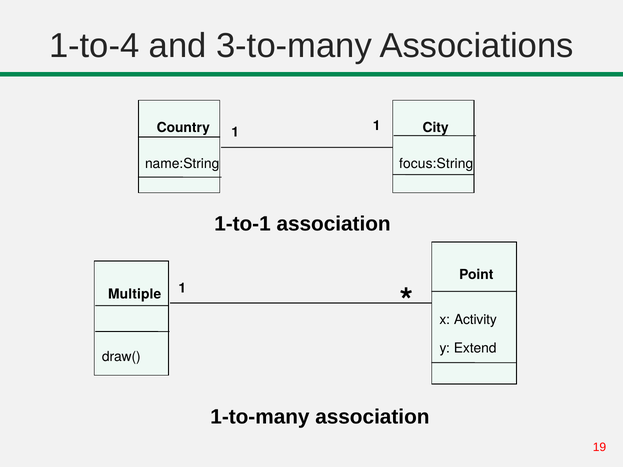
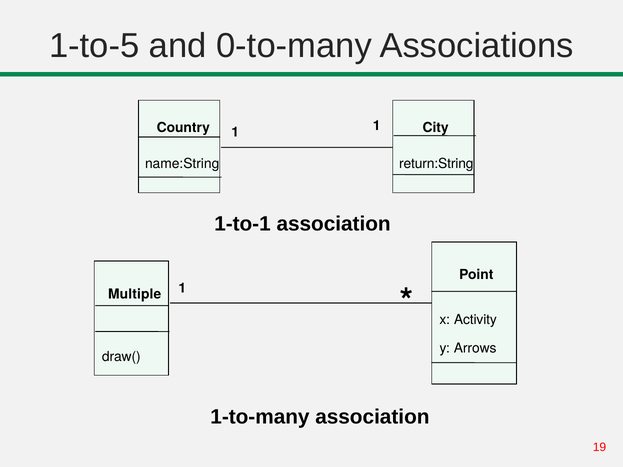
1-to-4: 1-to-4 -> 1-to-5 (94, 46)
3-to-many: 3-to-many -> 0-to-many (294, 46)
focus:String: focus:String -> return:String (436, 164)
Extend: Extend -> Arrows (475, 348)
